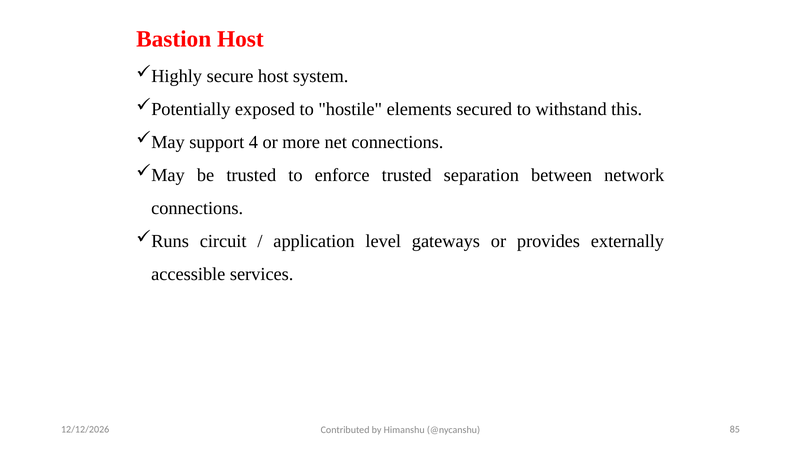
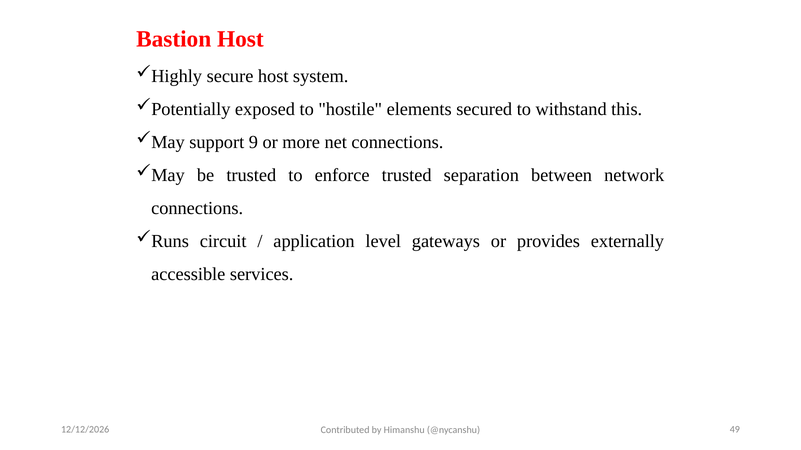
4: 4 -> 9 (253, 142)
85: 85 -> 49 (735, 430)
